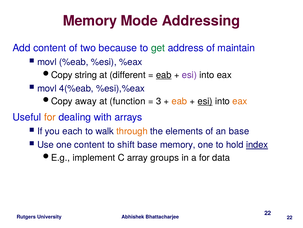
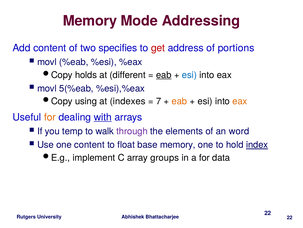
because: because -> specifies (118, 48)
get colour: green -> red (158, 48)
maintain: maintain -> portions (236, 48)
string: string -> holds (86, 75)
esi colour: purple -> blue (189, 75)
4(%eab: 4(%eab -> 5(%eab (76, 88)
away: away -> using (86, 101)
function: function -> indexes (128, 101)
3: 3 -> 7 (159, 101)
esi underline: present -> none (205, 101)
with underline: none -> present (103, 117)
each: each -> temp (73, 131)
through colour: orange -> purple (132, 131)
an base: base -> word (239, 131)
shift: shift -> float (126, 144)
